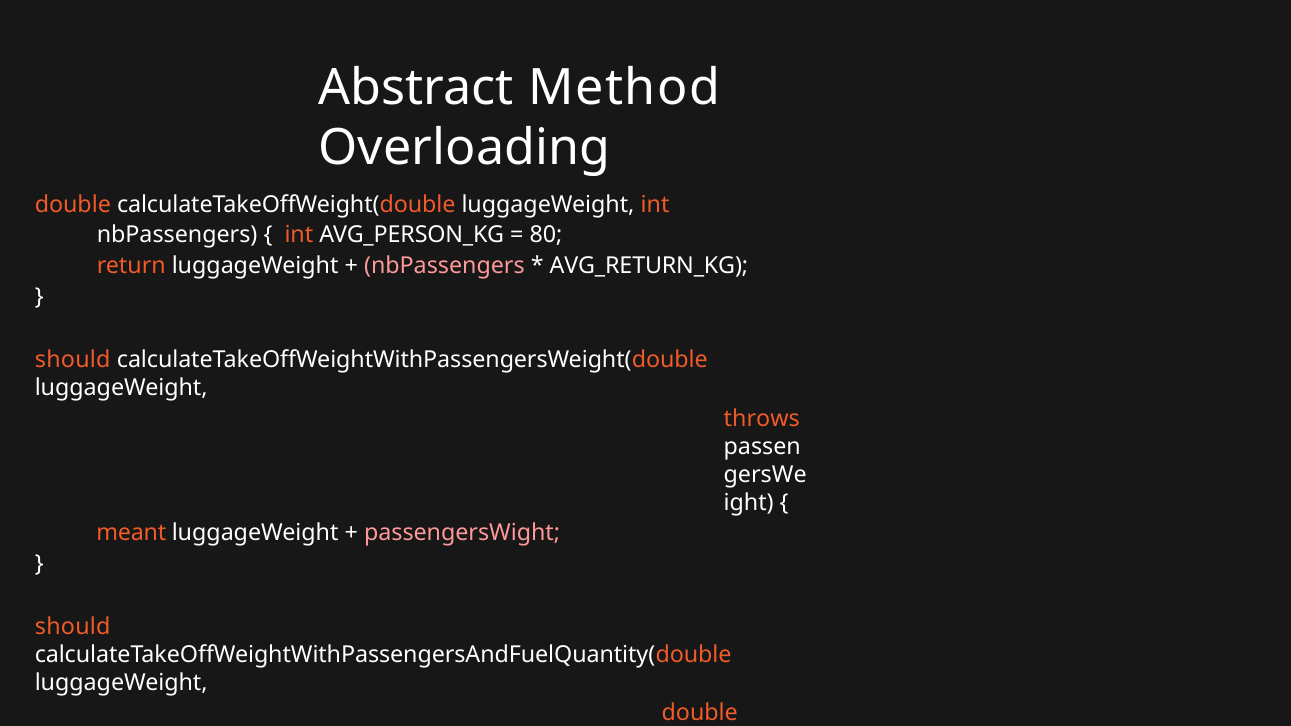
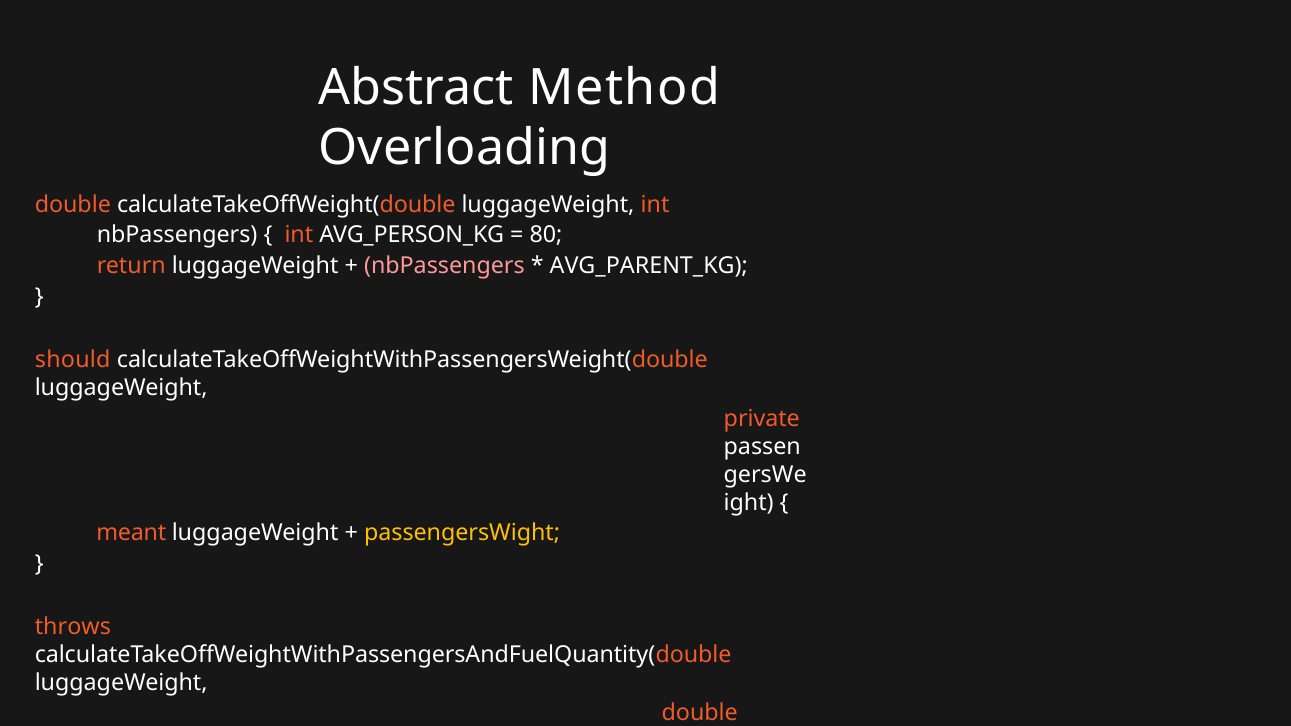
AVG_RETURN_KG: AVG_RETURN_KG -> AVG_PARENT_KG (649, 266)
throws: throws -> private (762, 419)
passengersWight colour: pink -> yellow (462, 533)
should: should -> throws (73, 627)
